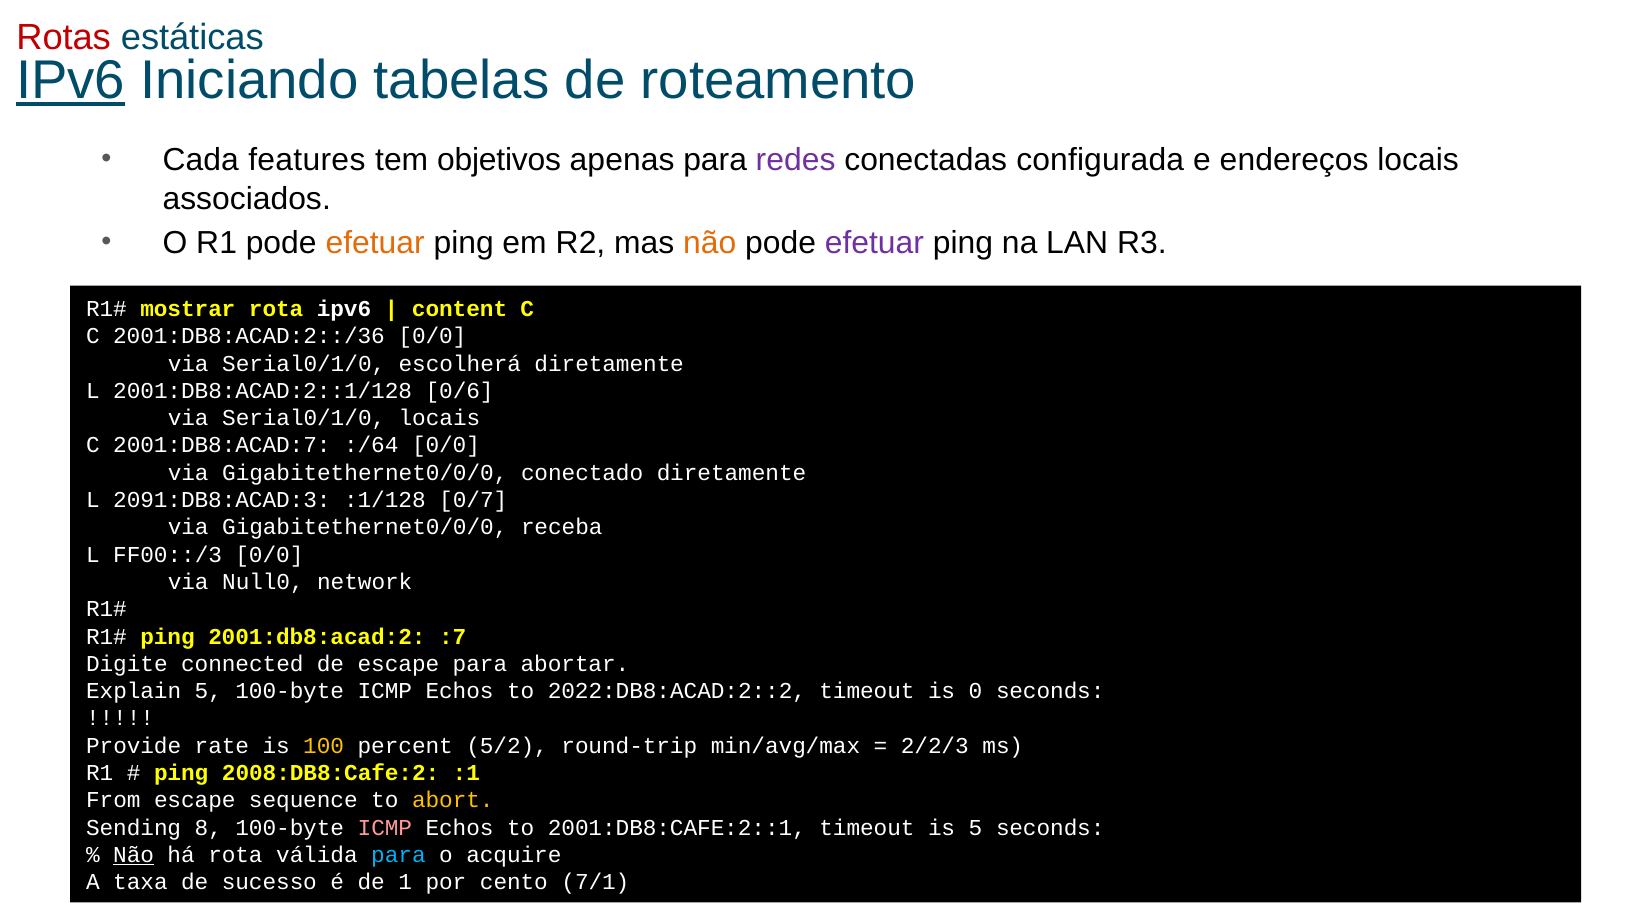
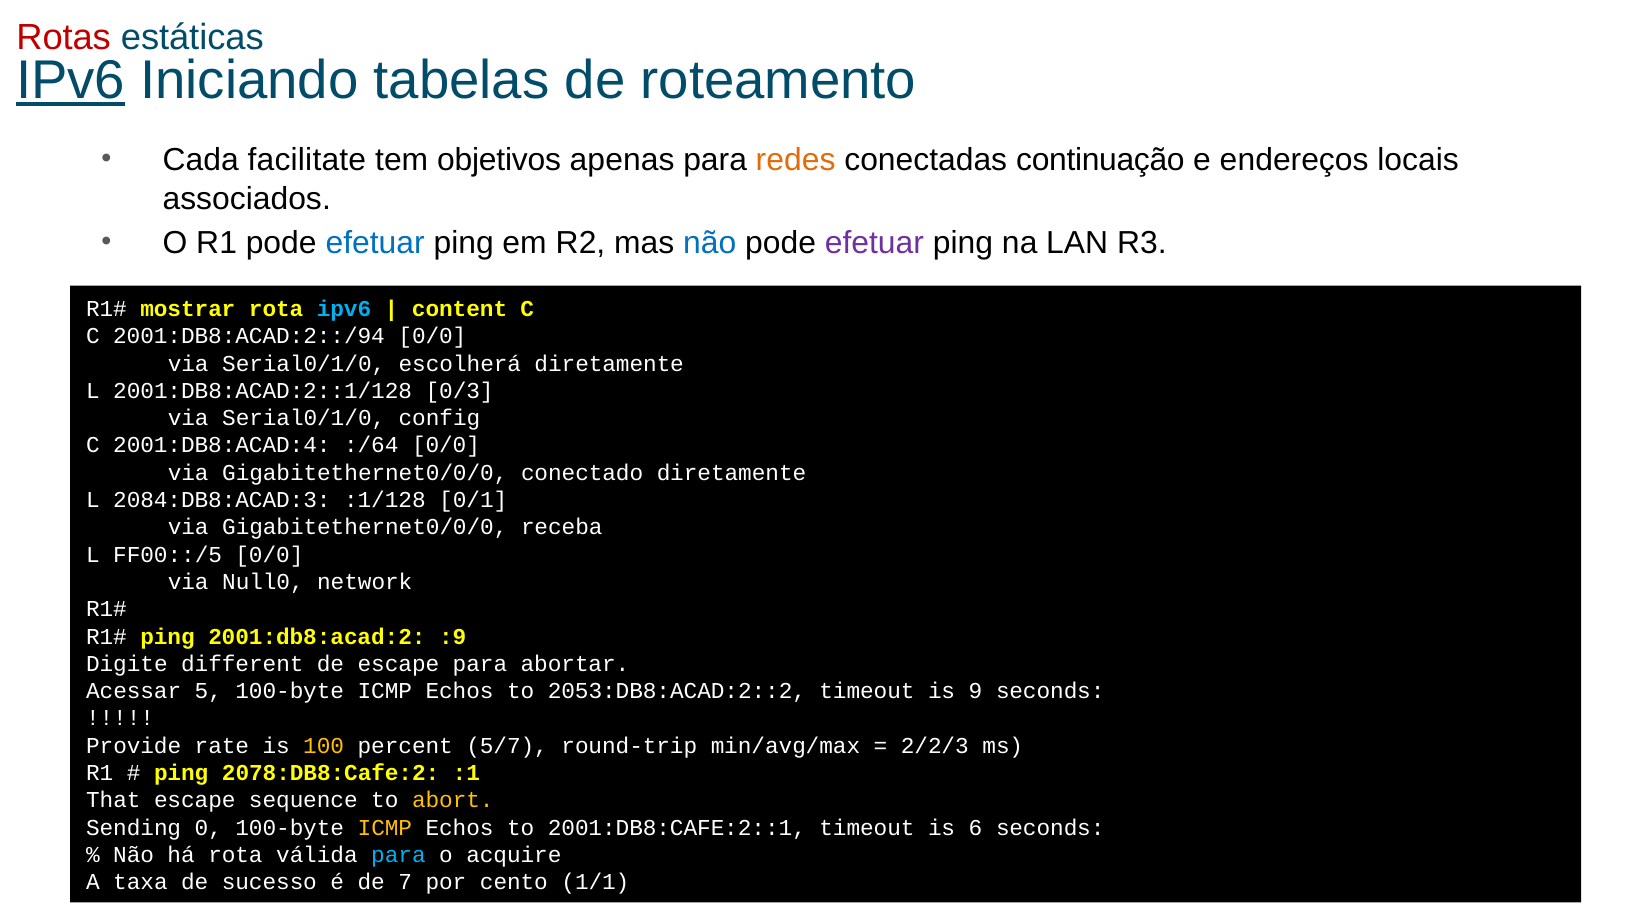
features: features -> facilitate (307, 160)
redes colour: purple -> orange (796, 160)
configurada: configurada -> continuação (1100, 160)
efetuar colour: orange -> blue (375, 243)
não colour: orange -> blue (710, 243)
ipv6 colour: white -> light blue (344, 309)
2001:DB8:ACAD:2::/36: 2001:DB8:ACAD:2::/36 -> 2001:DB8:ACAD:2::/94 (249, 336)
0/6: 0/6 -> 0/3 (460, 391)
Serial0/1/0 locais: locais -> config (439, 418)
2001:DB8:ACAD:7: 2001:DB8:ACAD:7 -> 2001:DB8:ACAD:4 (222, 446)
2091:DB8:ACAD:3: 2091:DB8:ACAD:3 -> 2084:DB8:ACAD:3 (222, 500)
0/7: 0/7 -> 0/1 (473, 500)
FF00::/3: FF00::/3 -> FF00::/5 (168, 555)
:7: :7 -> :9 (453, 637)
connected: connected -> different (242, 664)
Explain: Explain -> Acessar (134, 691)
2022:DB8:ACAD:2::2: 2022:DB8:ACAD:2::2 -> 2053:DB8:ACAD:2::2 (677, 691)
0: 0 -> 9 (976, 691)
5/2: 5/2 -> 5/7 (507, 746)
2008:DB8:Cafe:2: 2008:DB8:Cafe:2 -> 2078:DB8:Cafe:2 (331, 773)
From: From -> That (113, 801)
8: 8 -> 0 (208, 828)
ICMP colour: pink -> yellow (385, 828)
is 5: 5 -> 6 (976, 828)
Não underline: present -> none (134, 855)
1: 1 -> 7 (405, 883)
7/1: 7/1 -> 1/1 (595, 883)
